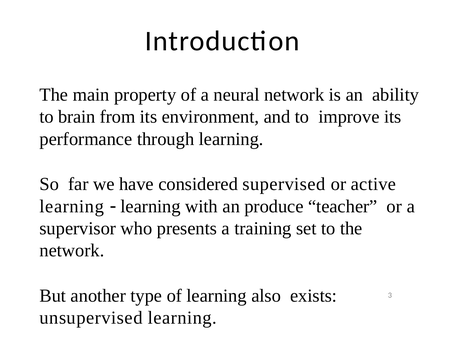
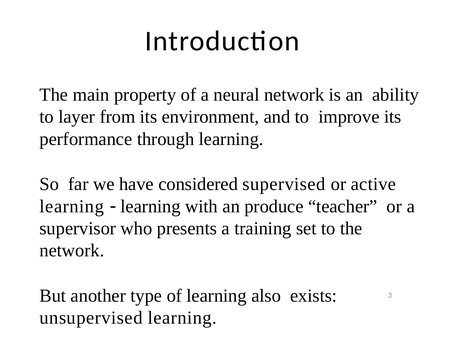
brain: brain -> layer (77, 117)
